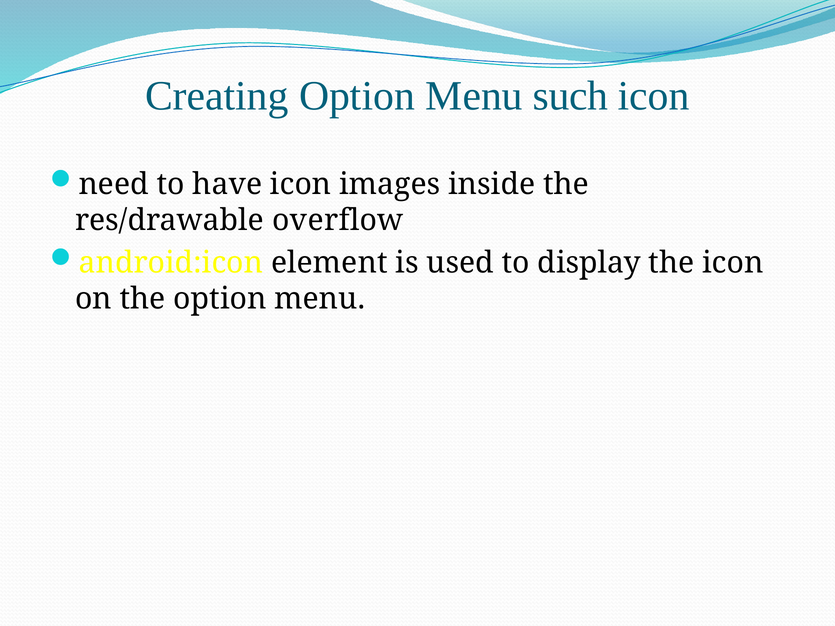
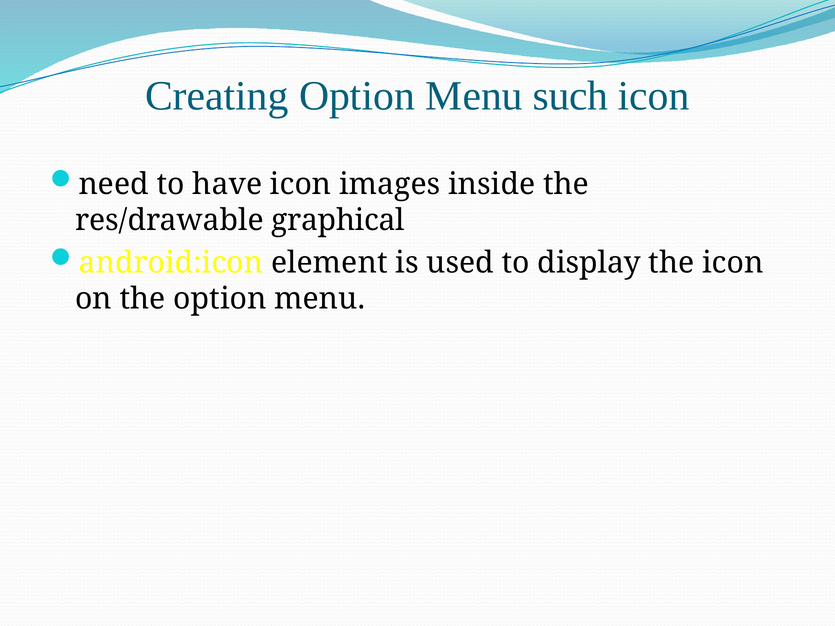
overflow: overflow -> graphical (338, 220)
